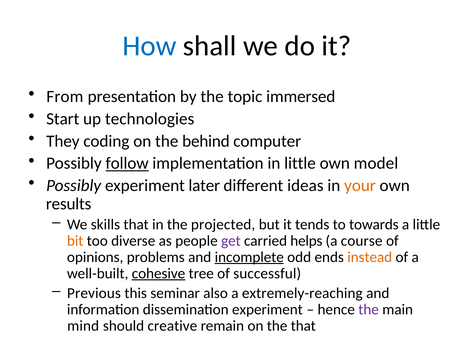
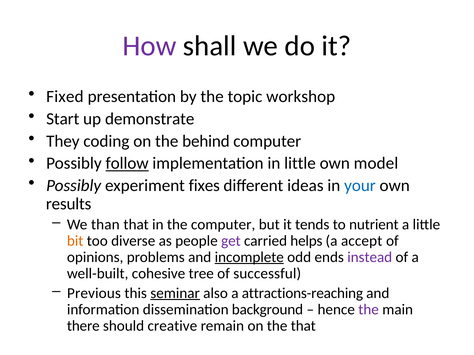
How colour: blue -> purple (149, 46)
From: From -> Fixed (65, 97)
immersed: immersed -> workshop (301, 97)
technologies: technologies -> demonstrate (150, 119)
later: later -> fixes (204, 186)
your colour: orange -> blue (360, 186)
skills: skills -> than (105, 225)
the projected: projected -> computer (223, 225)
towards: towards -> nutrient (374, 225)
course: course -> accept (362, 241)
instead colour: orange -> purple (370, 257)
cohesive underline: present -> none (159, 274)
seminar underline: none -> present (175, 293)
extremely-reaching: extremely-reaching -> attractions-reaching (302, 293)
dissemination experiment: experiment -> background (267, 310)
mind: mind -> there (83, 326)
